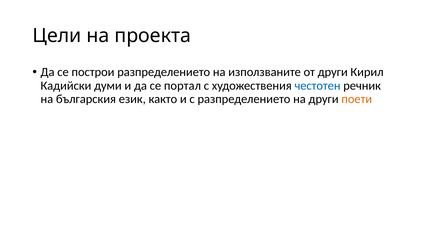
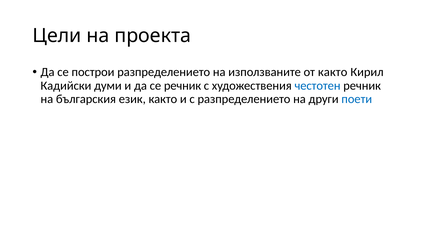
от други: други -> както (333, 72)
се портал: портал -> речник (183, 86)
поети colour: orange -> blue (357, 99)
